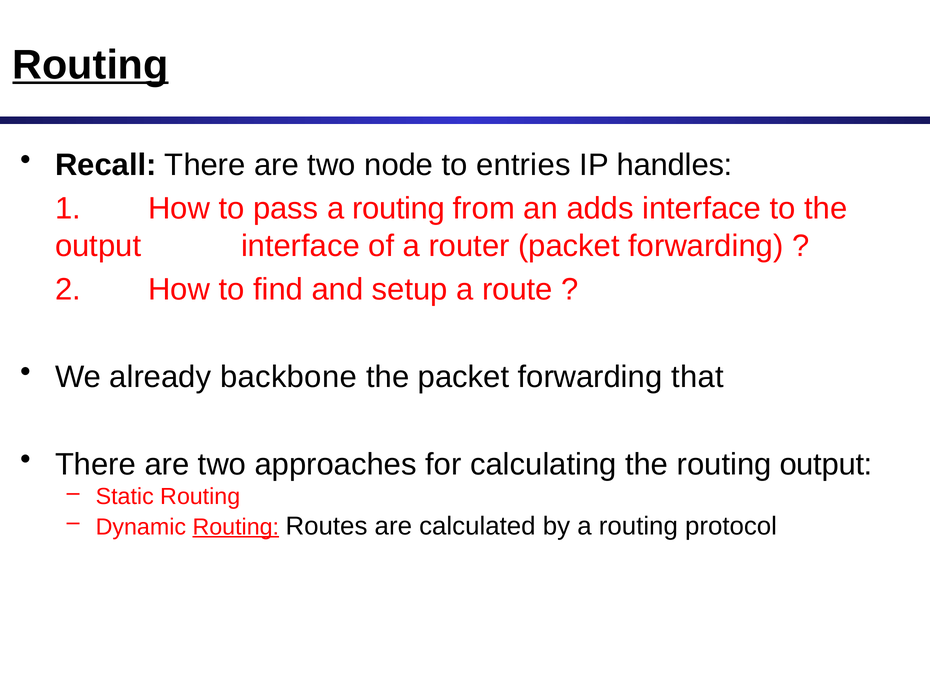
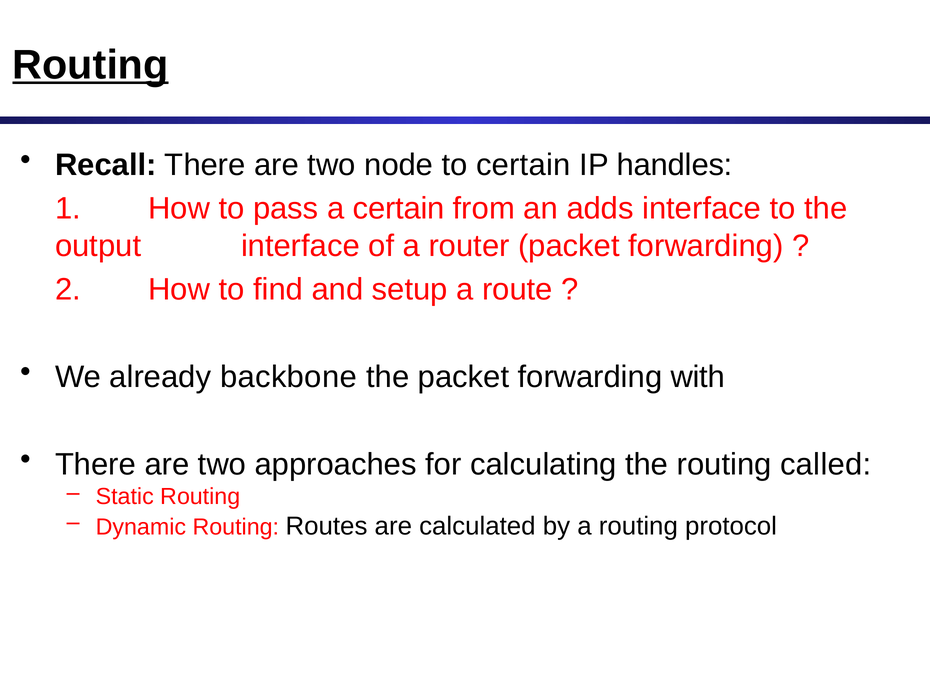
to entries: entries -> certain (523, 165)
pass a routing: routing -> certain (399, 209)
that: that -> with (698, 377)
routing output: output -> called (826, 464)
Routing underline: present -> none (236, 526)
